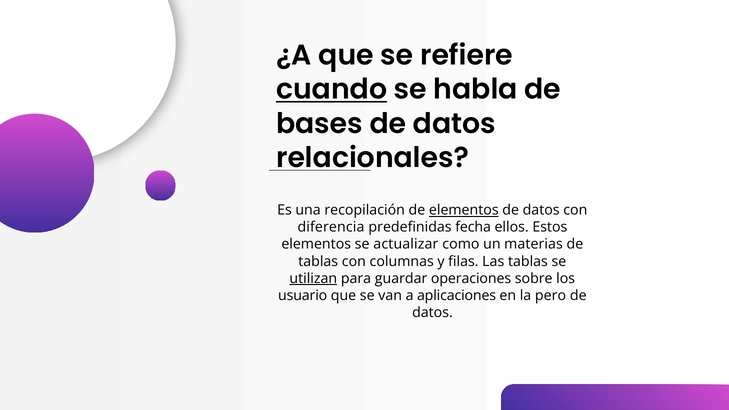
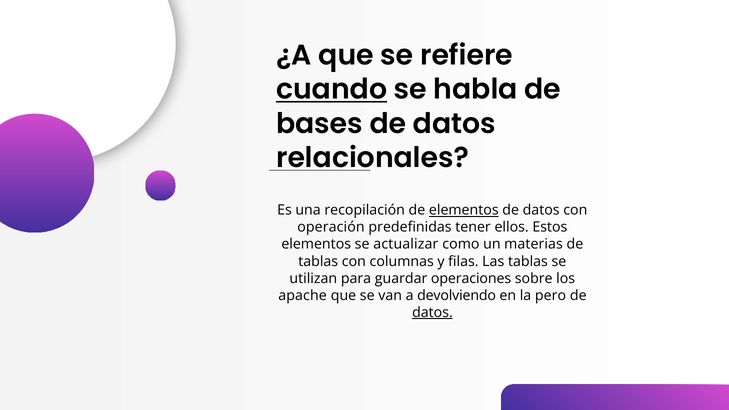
diferencia: diferencia -> operación (331, 227)
fecha: fecha -> tener (473, 227)
utilizan underline: present -> none (313, 278)
usuario: usuario -> apache (303, 295)
aplicaciones: aplicaciones -> devolviendo (457, 295)
datos underline: none -> present (432, 312)
